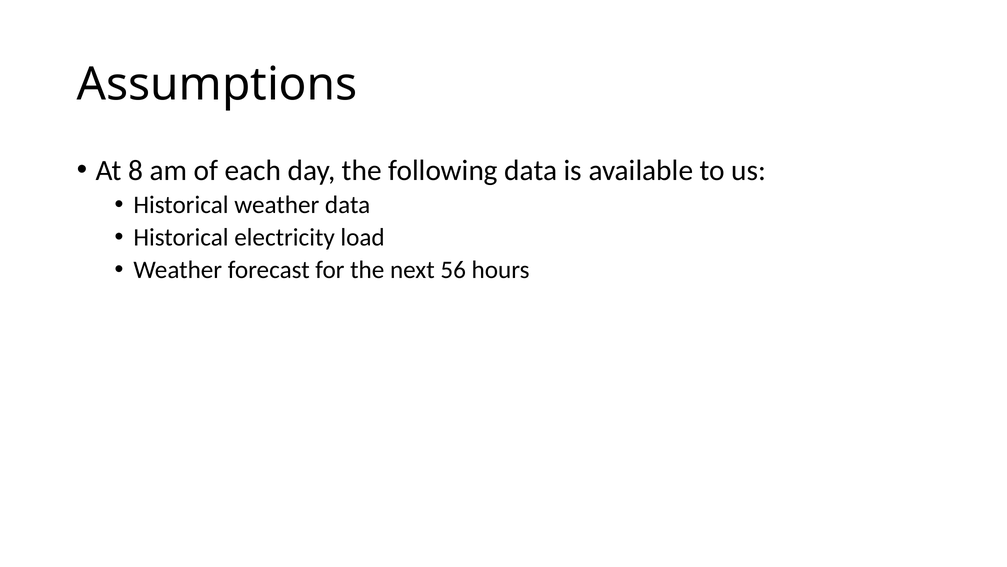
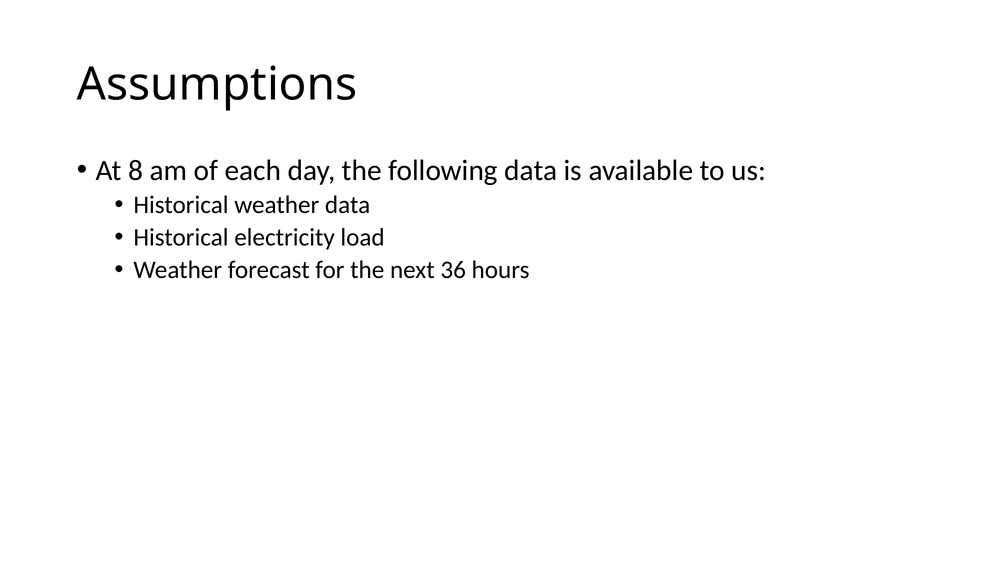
56: 56 -> 36 (453, 270)
